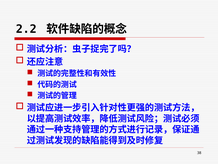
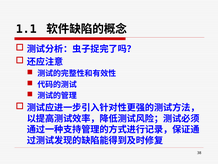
2.2: 2.2 -> 1.1 (26, 29)
